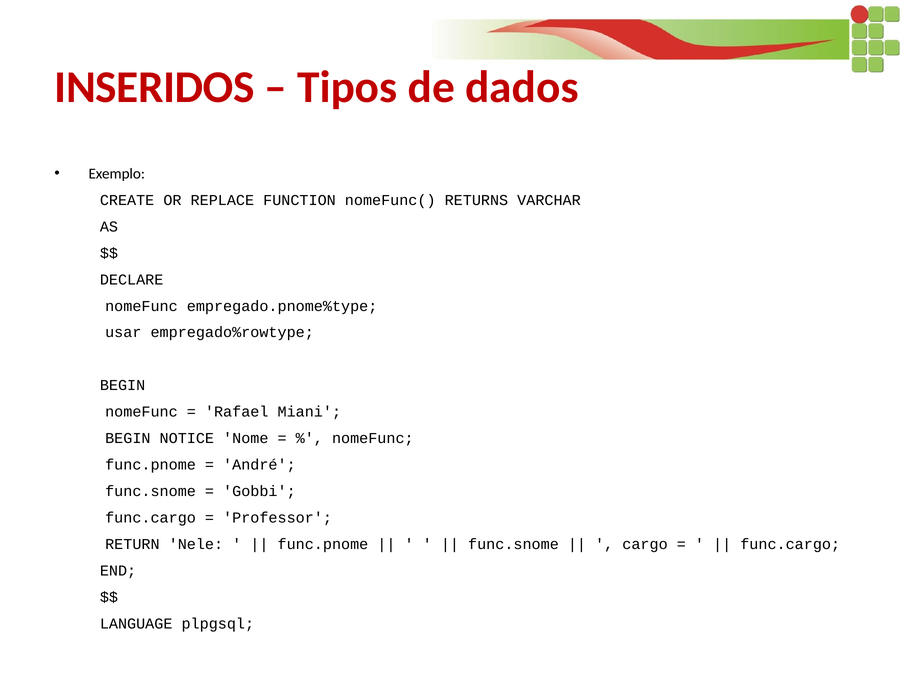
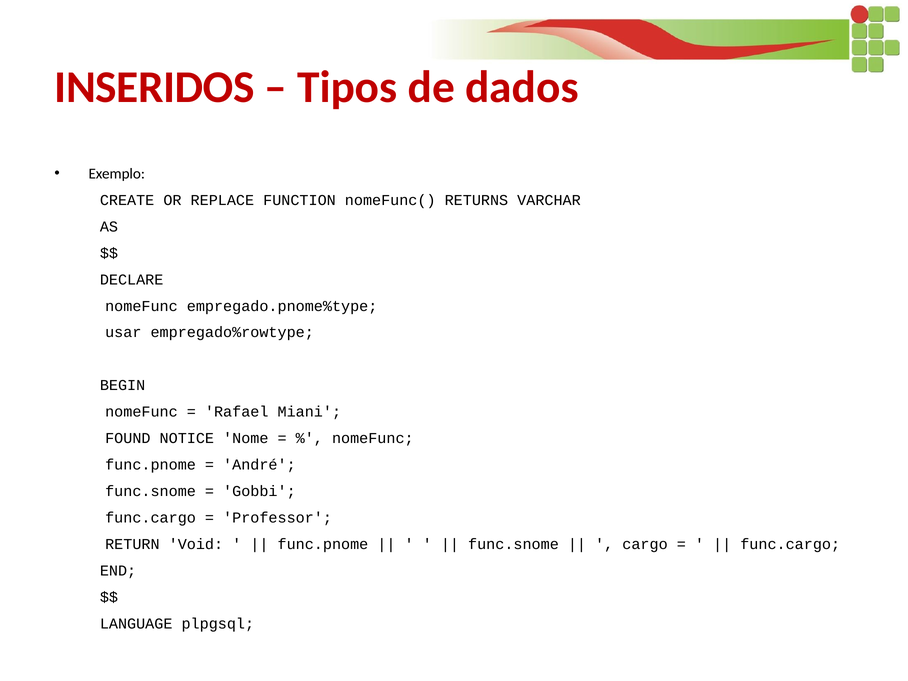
BEGIN: BEGIN -> FOUND (128, 438)
Nele: Nele -> Void (196, 544)
